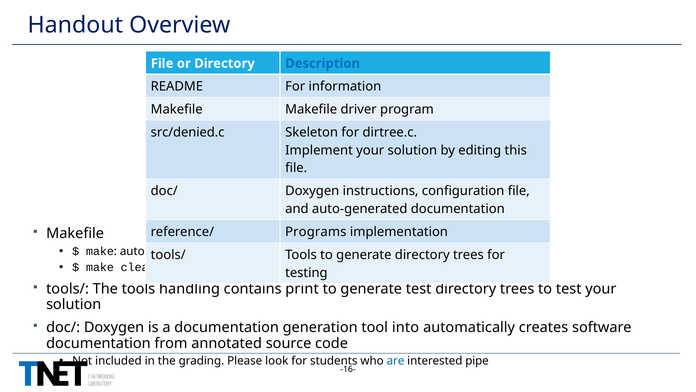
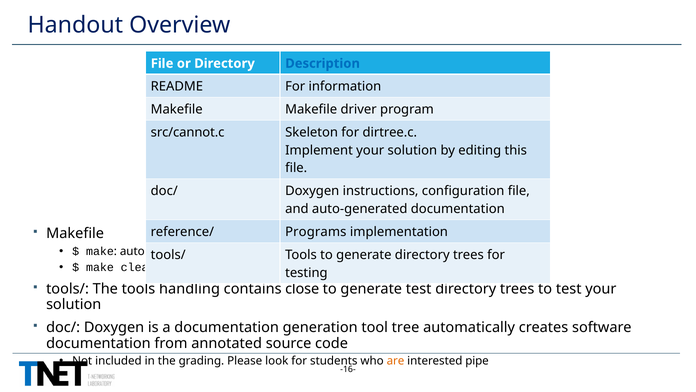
src/denied.c: src/denied.c -> src/cannot.c (188, 132)
print: print -> close (302, 289)
into: into -> tree (406, 327)
are colour: blue -> orange (395, 360)
